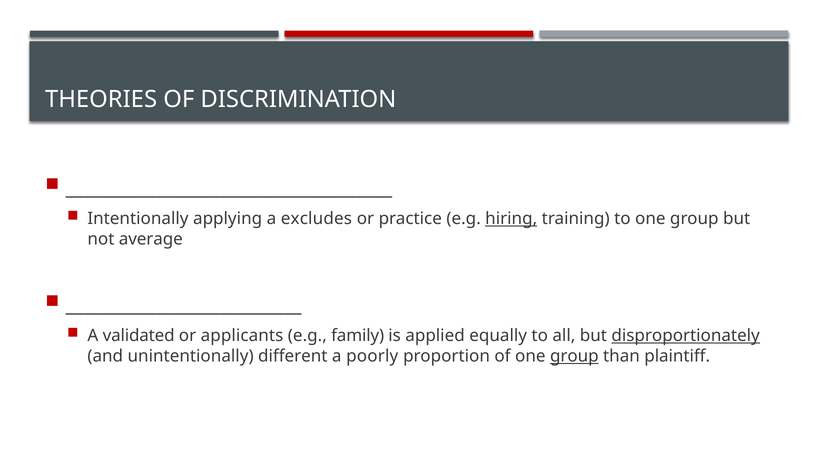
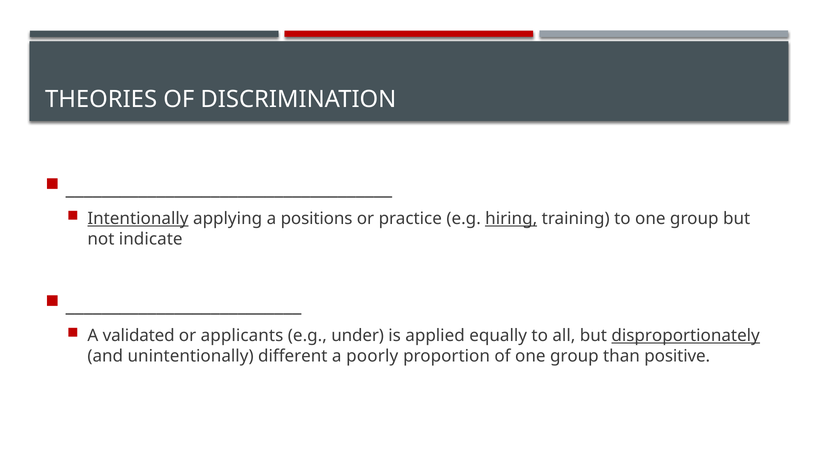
Intentionally underline: none -> present (138, 219)
excludes: excludes -> positions (317, 219)
average: average -> indicate (151, 239)
family: family -> under (358, 336)
group underline: present -> none (574, 356)
plaintiff: plaintiff -> positive (677, 356)
